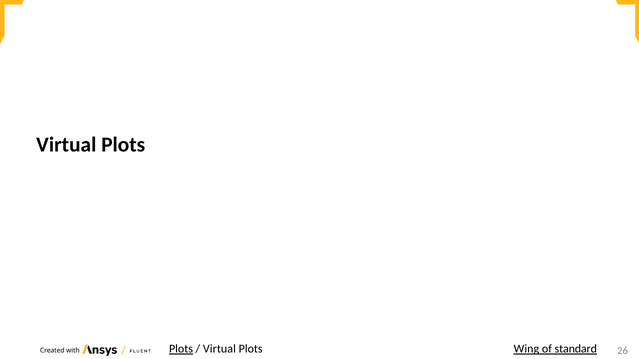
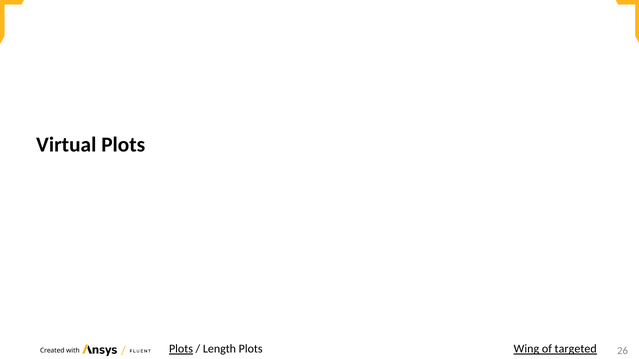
Virtual: Virtual -> Length (219, 349)
standard: standard -> targeted (576, 349)
